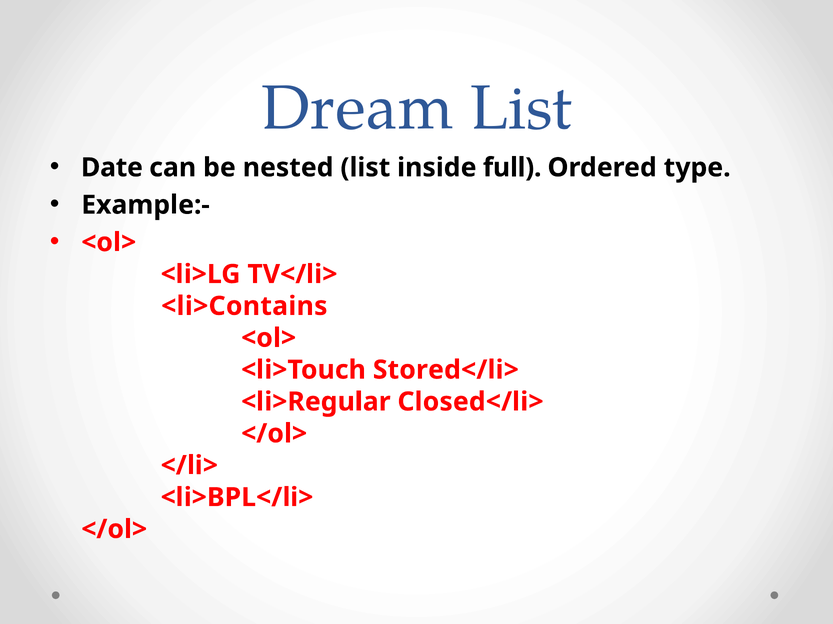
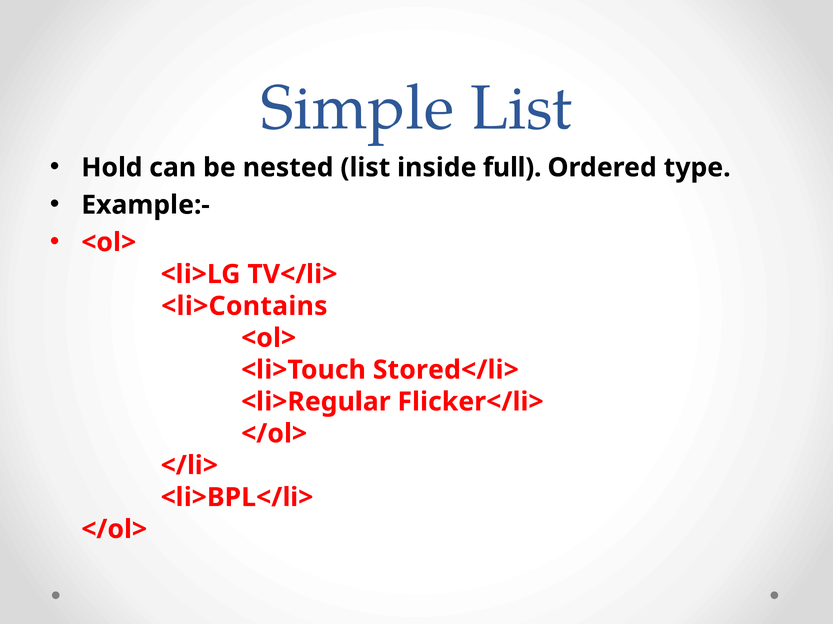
Dream: Dream -> Simple (357, 108)
Date: Date -> Hold (112, 168)
Closed</li>: Closed</li> -> Flicker</li> (471, 402)
